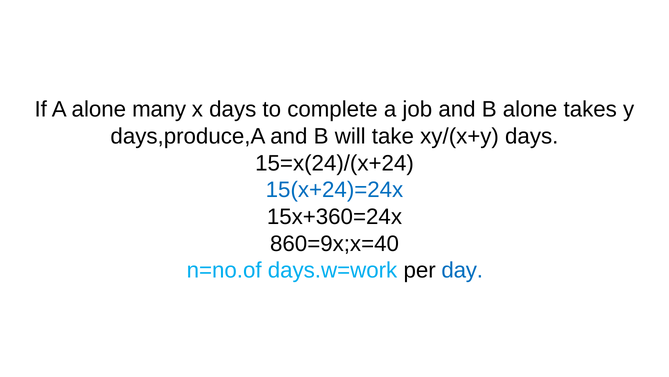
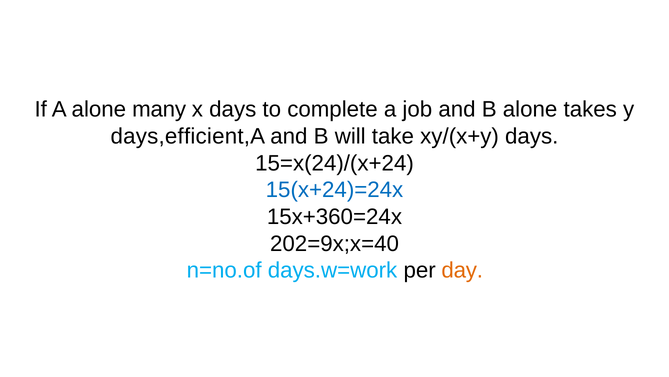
days,produce,A: days,produce,A -> days,efficient,A (188, 136)
860=9x;x=40: 860=9x;x=40 -> 202=9x;x=40 (334, 243)
day colour: blue -> orange (462, 270)
